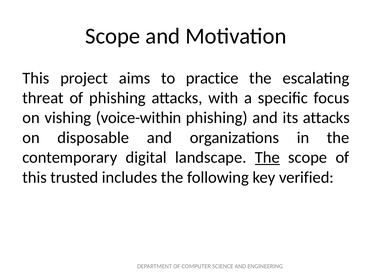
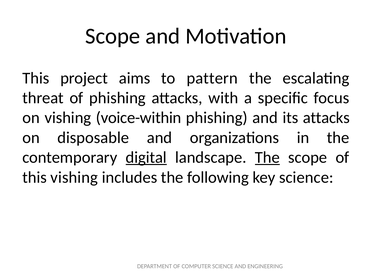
practice: practice -> pattern (212, 78)
digital underline: none -> present (146, 157)
this trusted: trusted -> vishing (74, 177)
key verified: verified -> science (306, 177)
